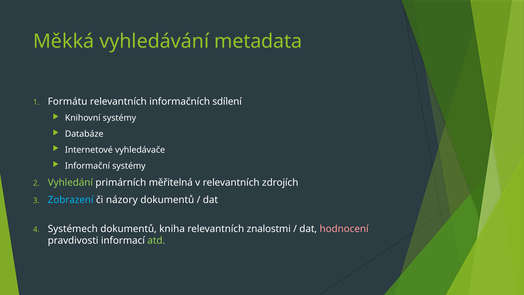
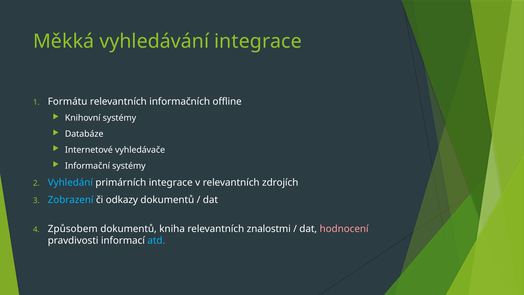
vyhledávání metadata: metadata -> integrace (258, 41)
sdílení: sdílení -> offline (227, 101)
Vyhledání colour: light green -> light blue (70, 182)
primárních měřitelná: měřitelná -> integrace (171, 182)
názory: názory -> odkazy (122, 200)
Systémech: Systémech -> Způsobem (73, 229)
atd colour: light green -> light blue (156, 240)
